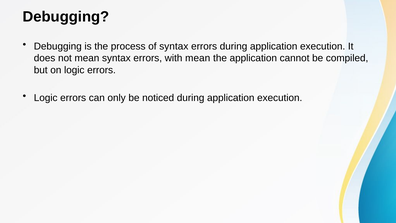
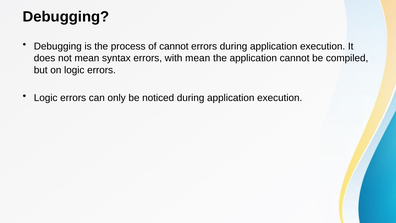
of syntax: syntax -> cannot (174, 46)
